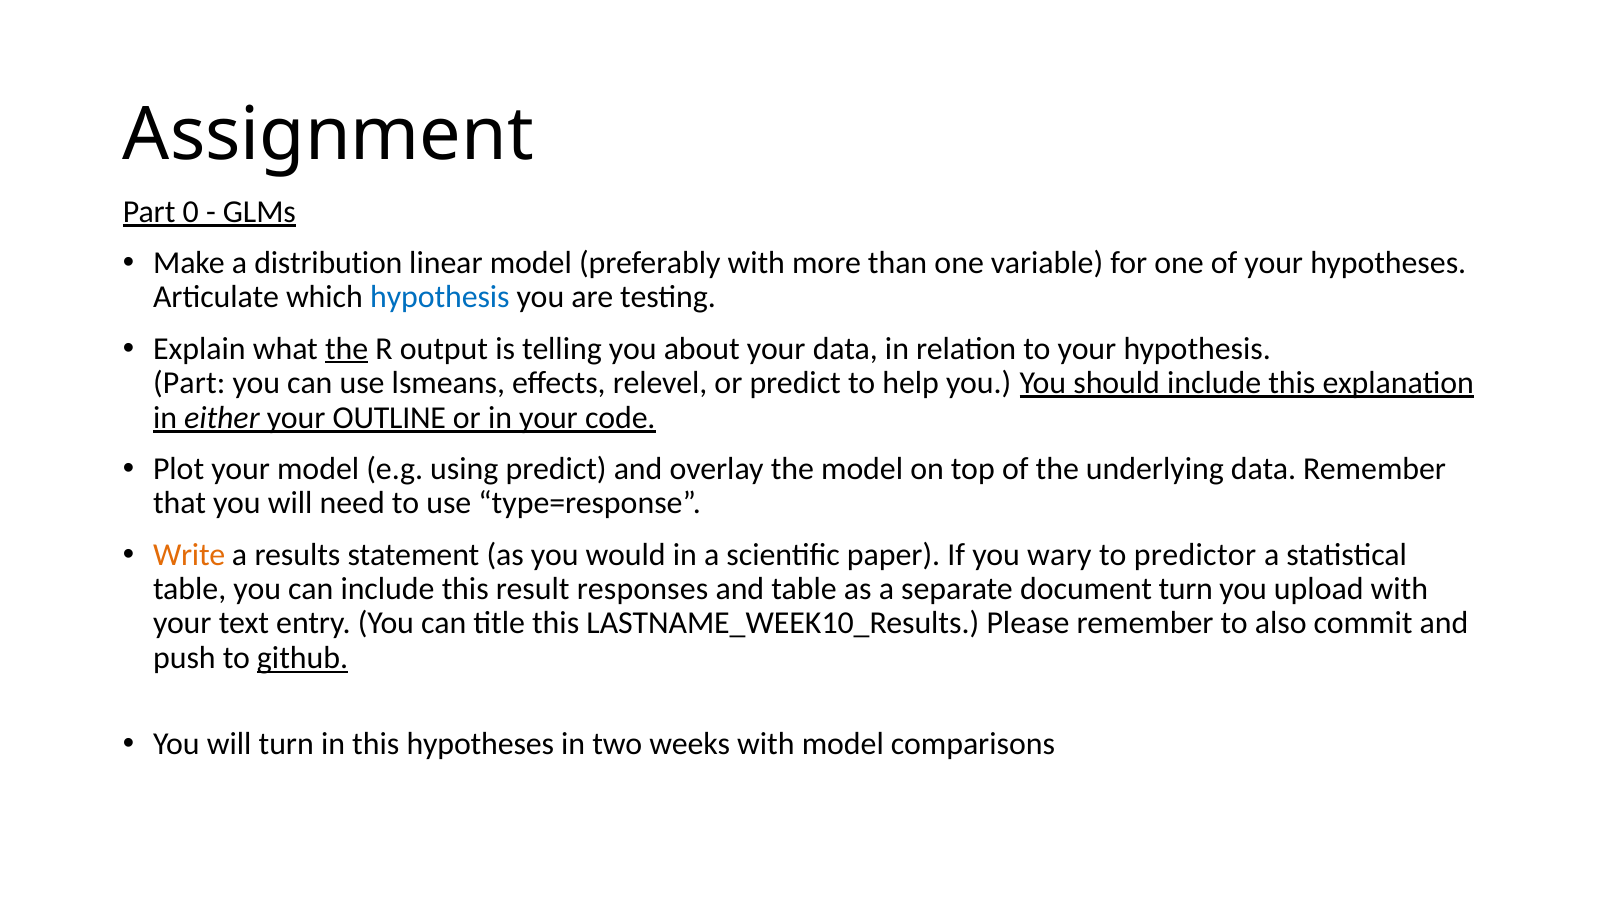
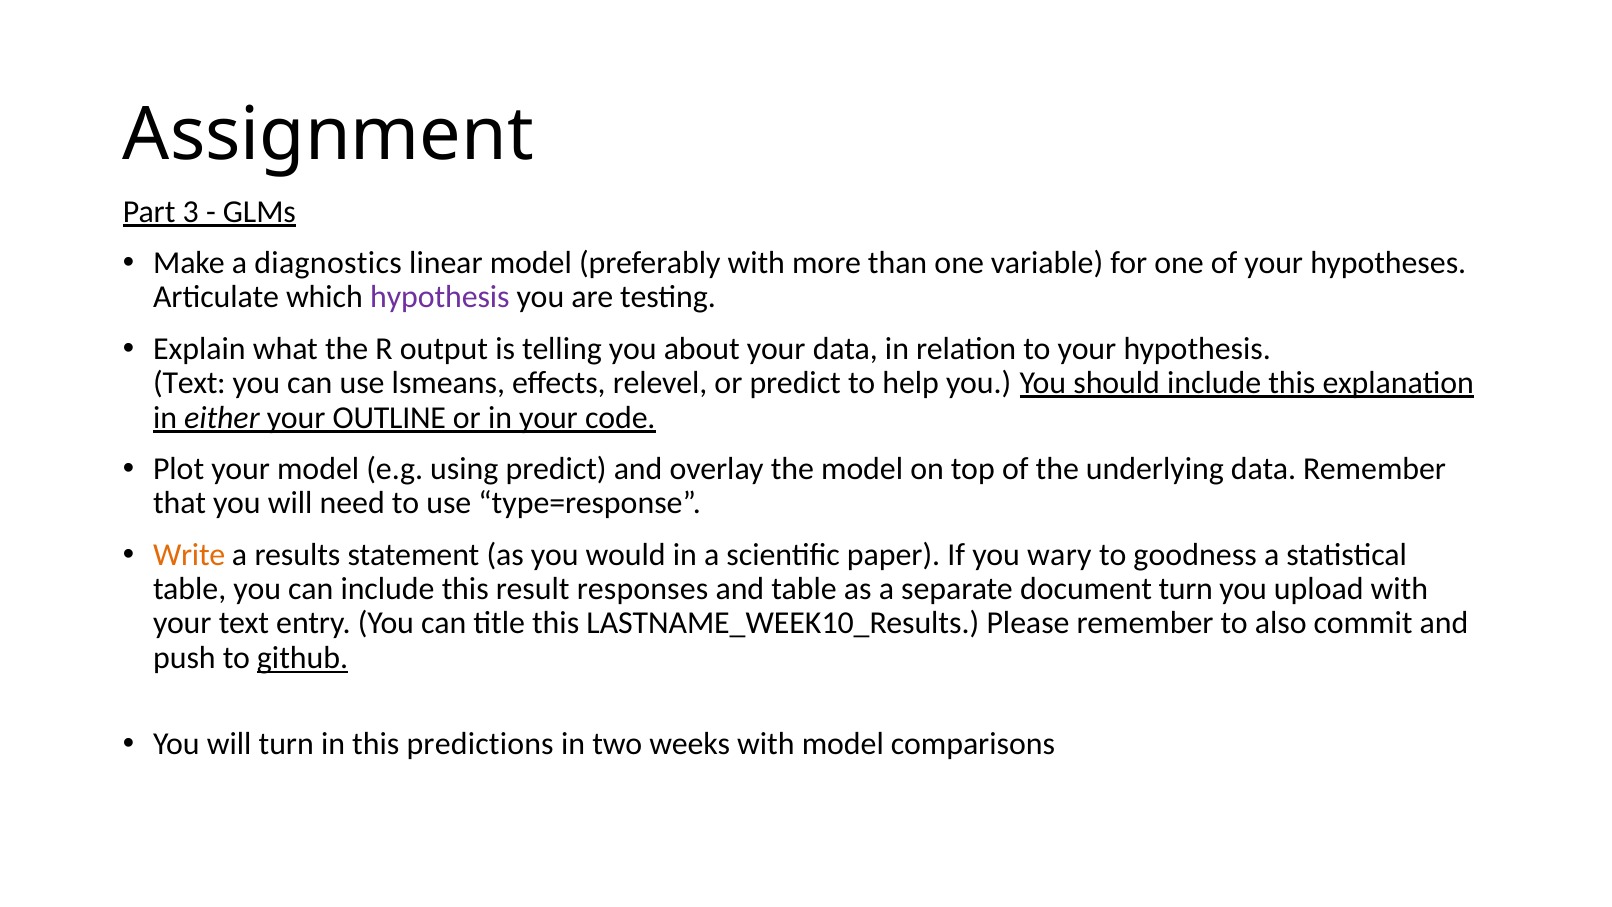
0: 0 -> 3 (191, 211)
distribution: distribution -> diagnostics (328, 263)
hypothesis colour: blue -> purple (440, 297)
the underline: present -> none (347, 348)
Part: Part -> Text (189, 383)
predictor: predictor -> goodness (1195, 554)
this hypotheses: hypotheses -> predictions (480, 743)
